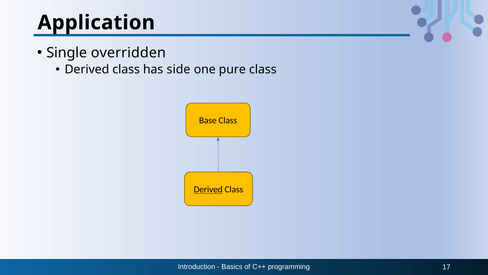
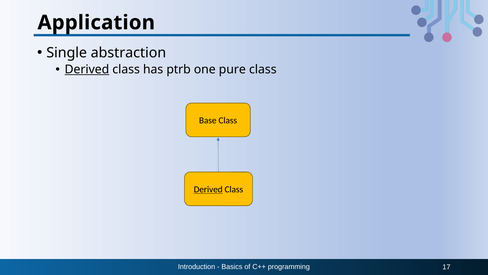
overridden: overridden -> abstraction (128, 53)
Derived underline: none -> present (87, 69)
side: side -> ptrb (179, 69)
